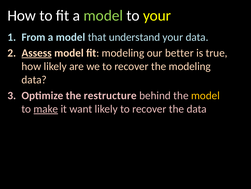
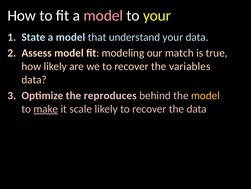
model colour: light green -> pink (103, 16)
From: From -> State (33, 37)
Assess underline: present -> none (37, 53)
better: better -> match (179, 53)
the modeling: modeling -> variables (190, 66)
restructure: restructure -> reproduces (110, 95)
want: want -> scale (81, 109)
